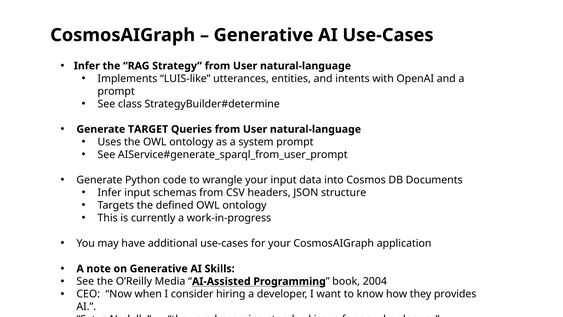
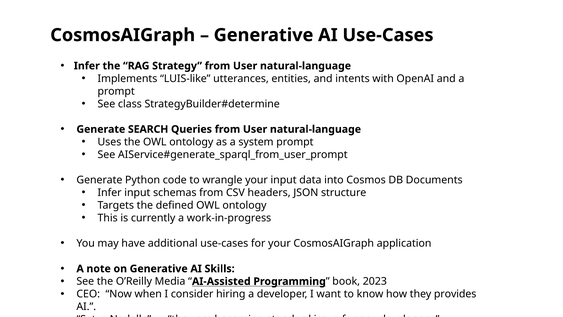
TARGET: TARGET -> SEARCH (148, 129)
2004: 2004 -> 2023 (375, 281)
